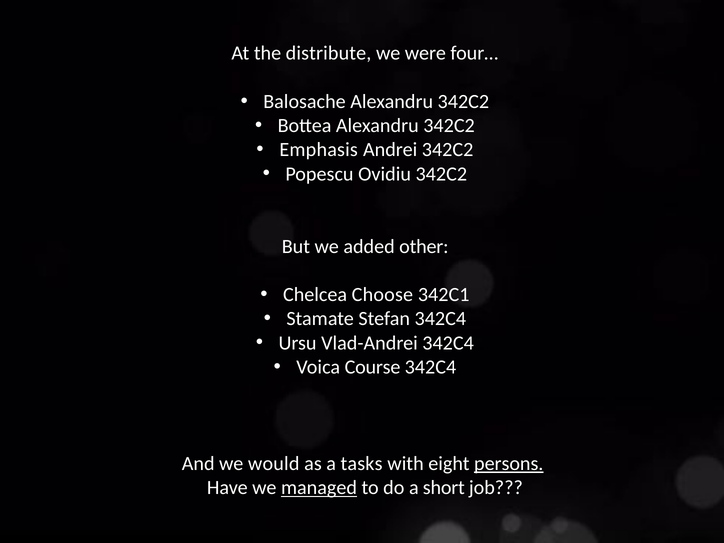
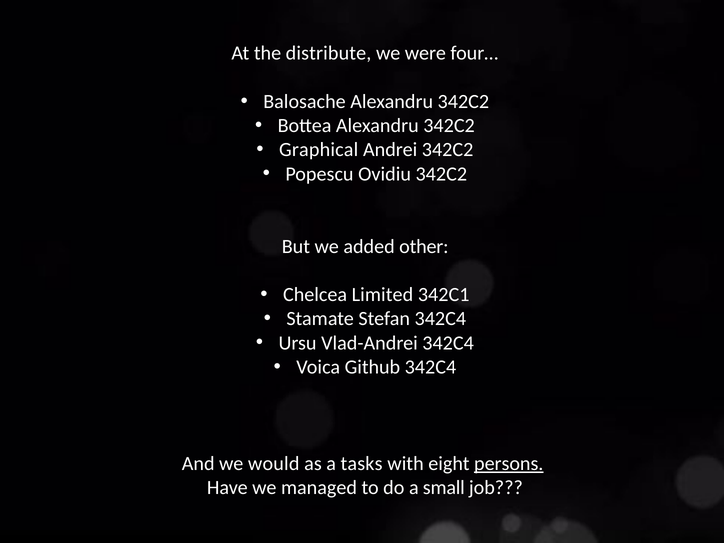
Emphasis: Emphasis -> Graphical (319, 150)
Choose: Choose -> Limited (382, 295)
Course: Course -> Github (372, 367)
managed underline: present -> none (319, 488)
short: short -> small (444, 488)
